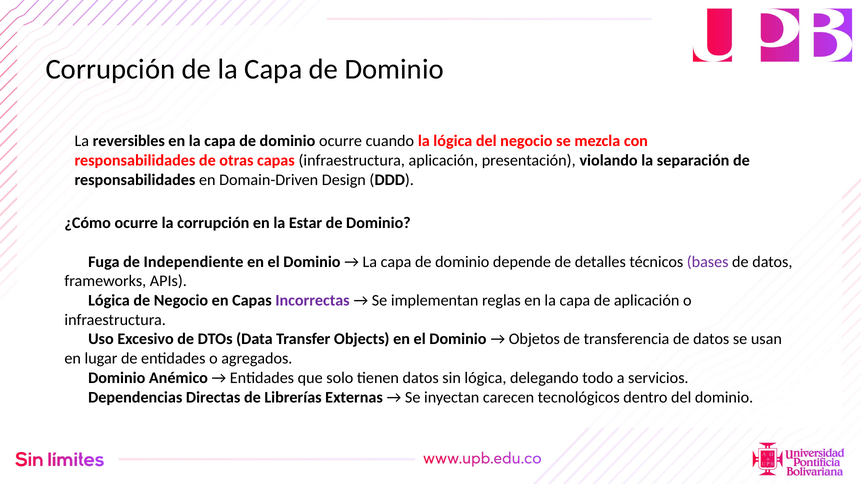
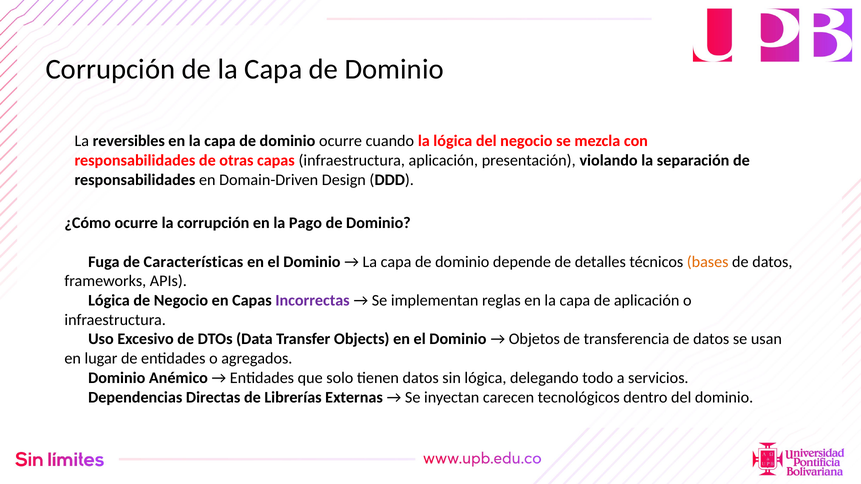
Estar: Estar -> Pago (305, 223)
Independiente: Independiente -> Características (193, 262)
bases colour: purple -> orange (708, 262)
